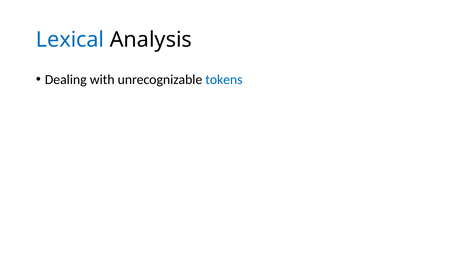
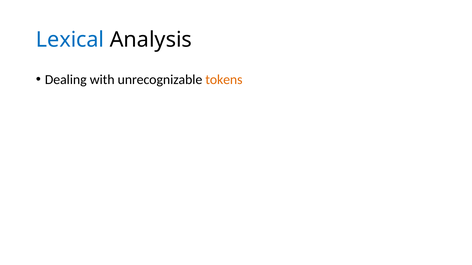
tokens colour: blue -> orange (224, 80)
